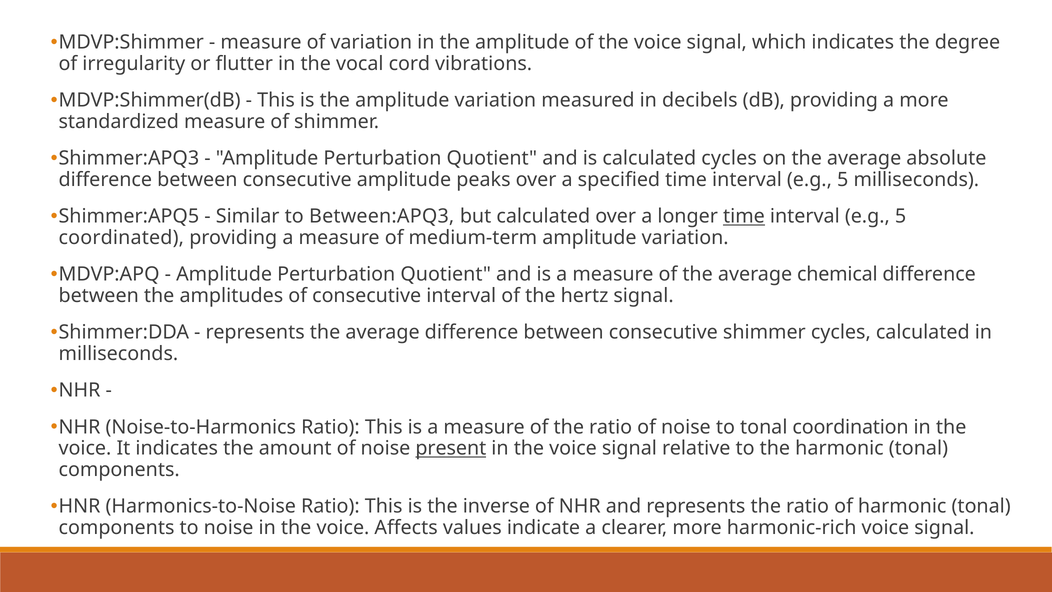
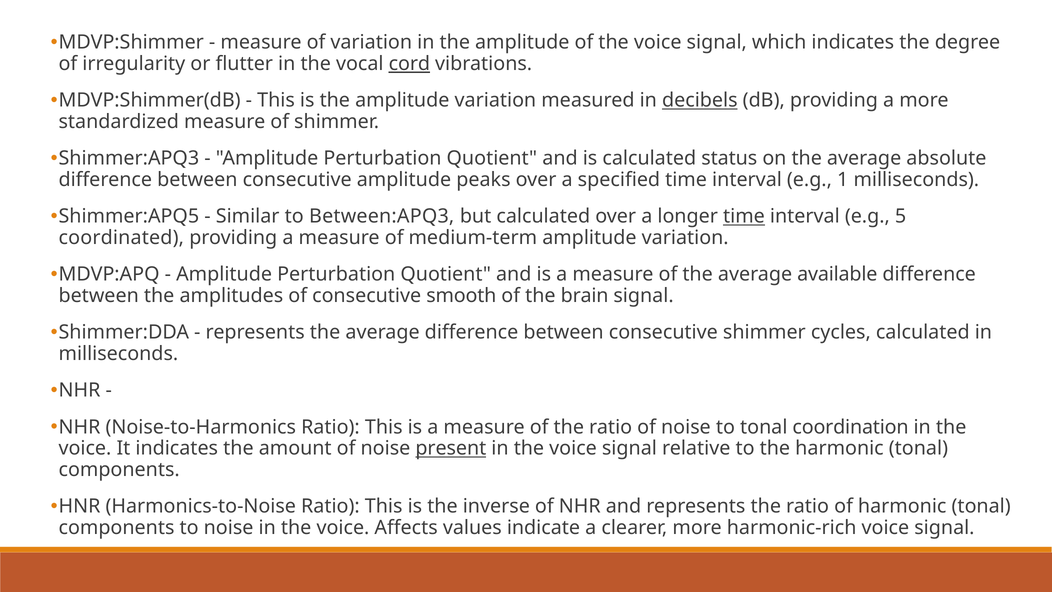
cord underline: none -> present (409, 64)
decibels underline: none -> present (700, 100)
calculated cycles: cycles -> status (729, 158)
5: 5 -> 1 (843, 180)
chemical: chemical -> available (837, 274)
consecutive interval: interval -> smooth (461, 296)
hertz: hertz -> brain (585, 296)
